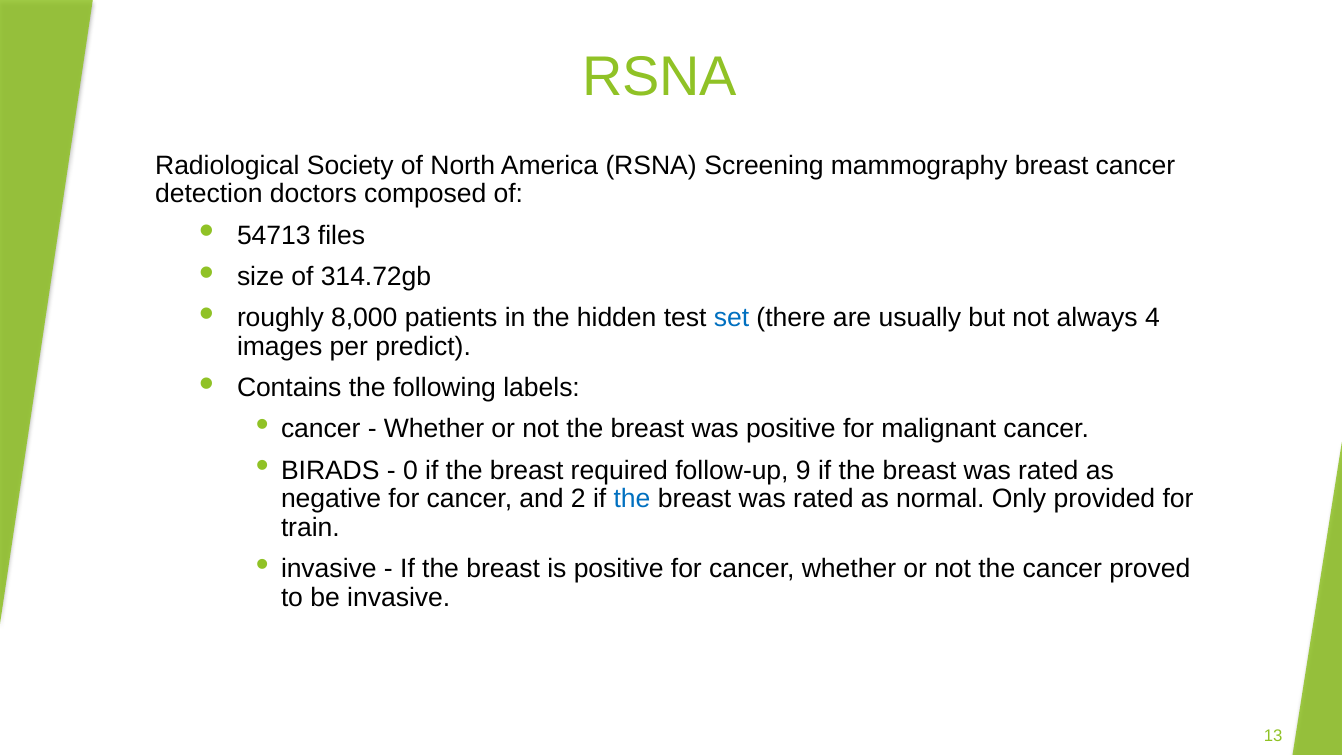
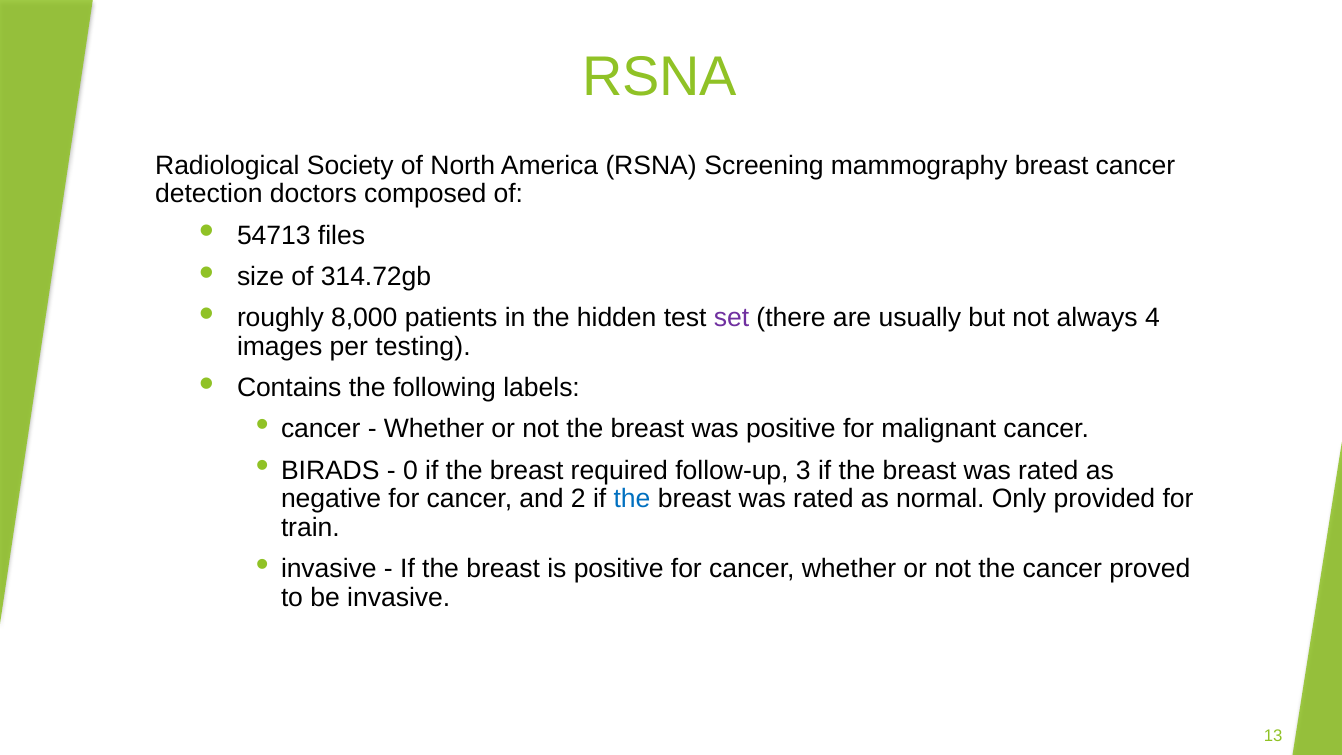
set colour: blue -> purple (732, 318)
predict: predict -> testing (423, 347)
9: 9 -> 3 (803, 470)
